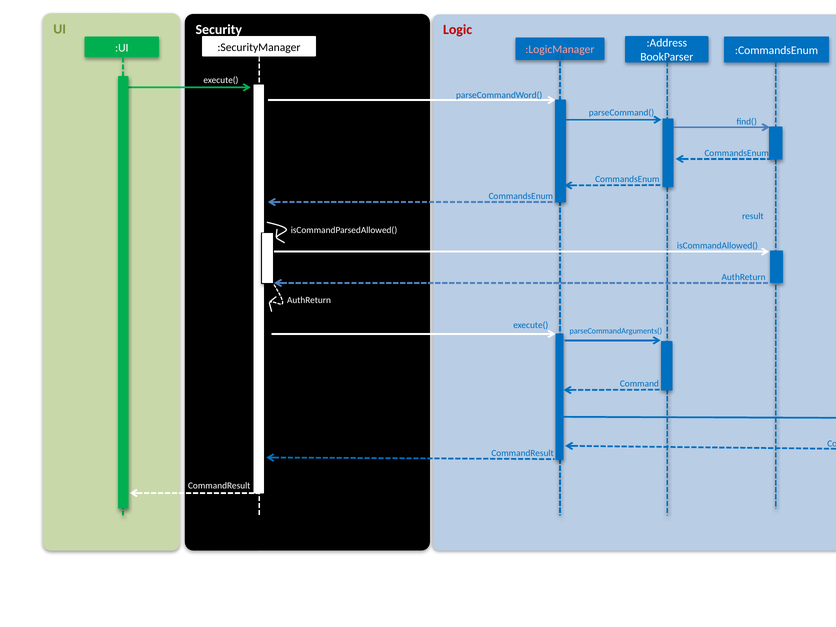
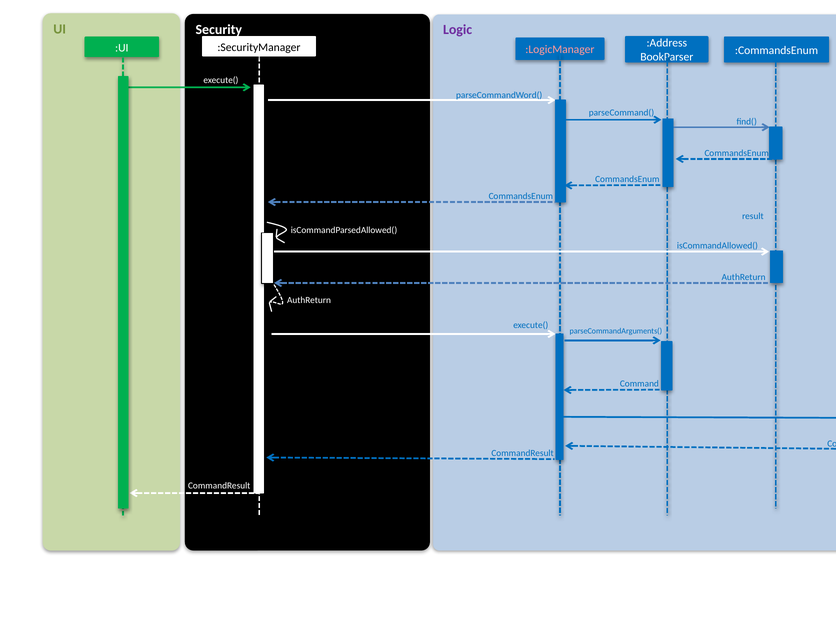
Logic colour: red -> purple (458, 30)
